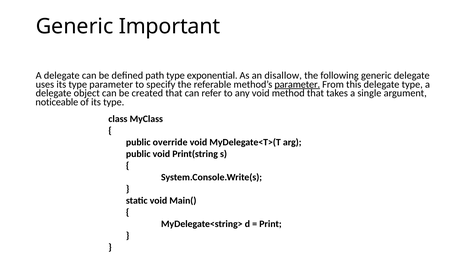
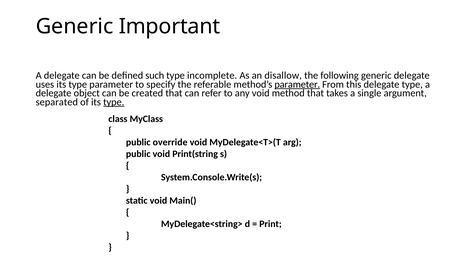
path: path -> such (155, 76)
exponential: exponential -> incomplete (212, 76)
noticeable: noticeable -> separated (57, 102)
type underline: none -> present (114, 102)
